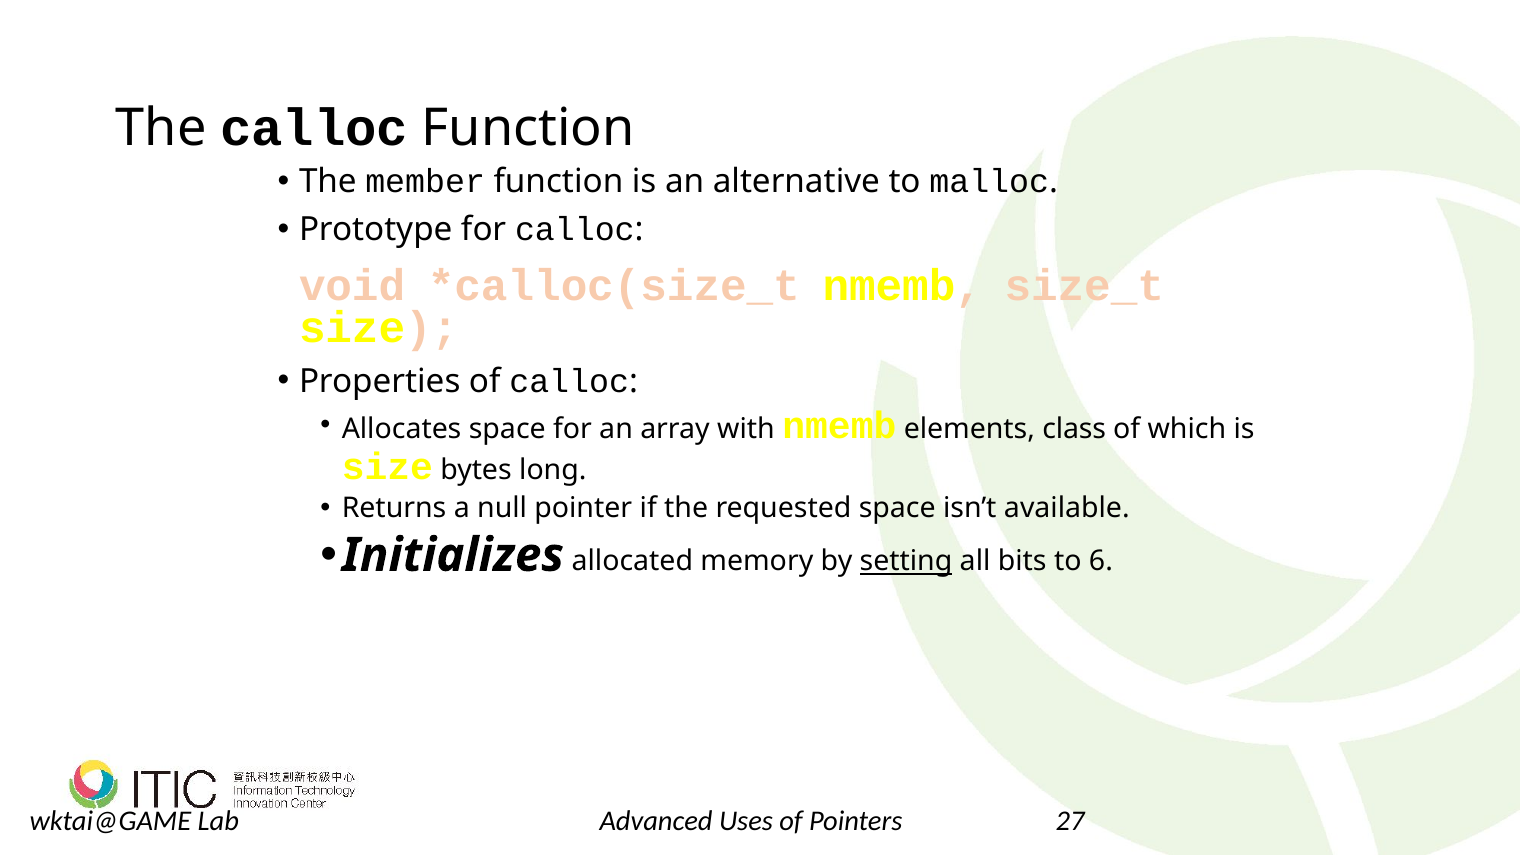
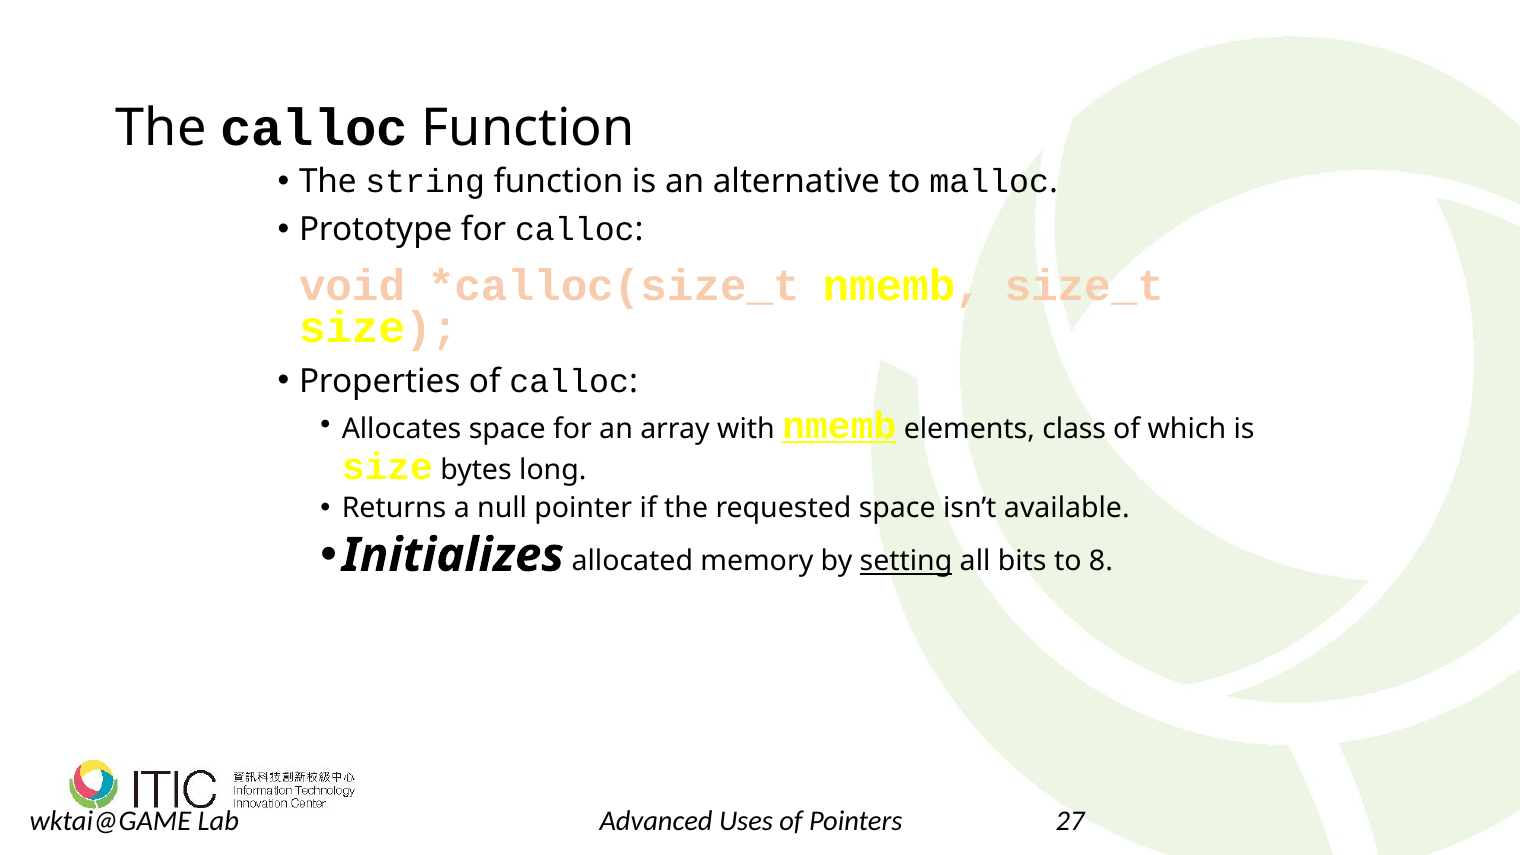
member: member -> string (425, 182)
nmemb underline: none -> present (839, 425)
6: 6 -> 8 (1101, 561)
